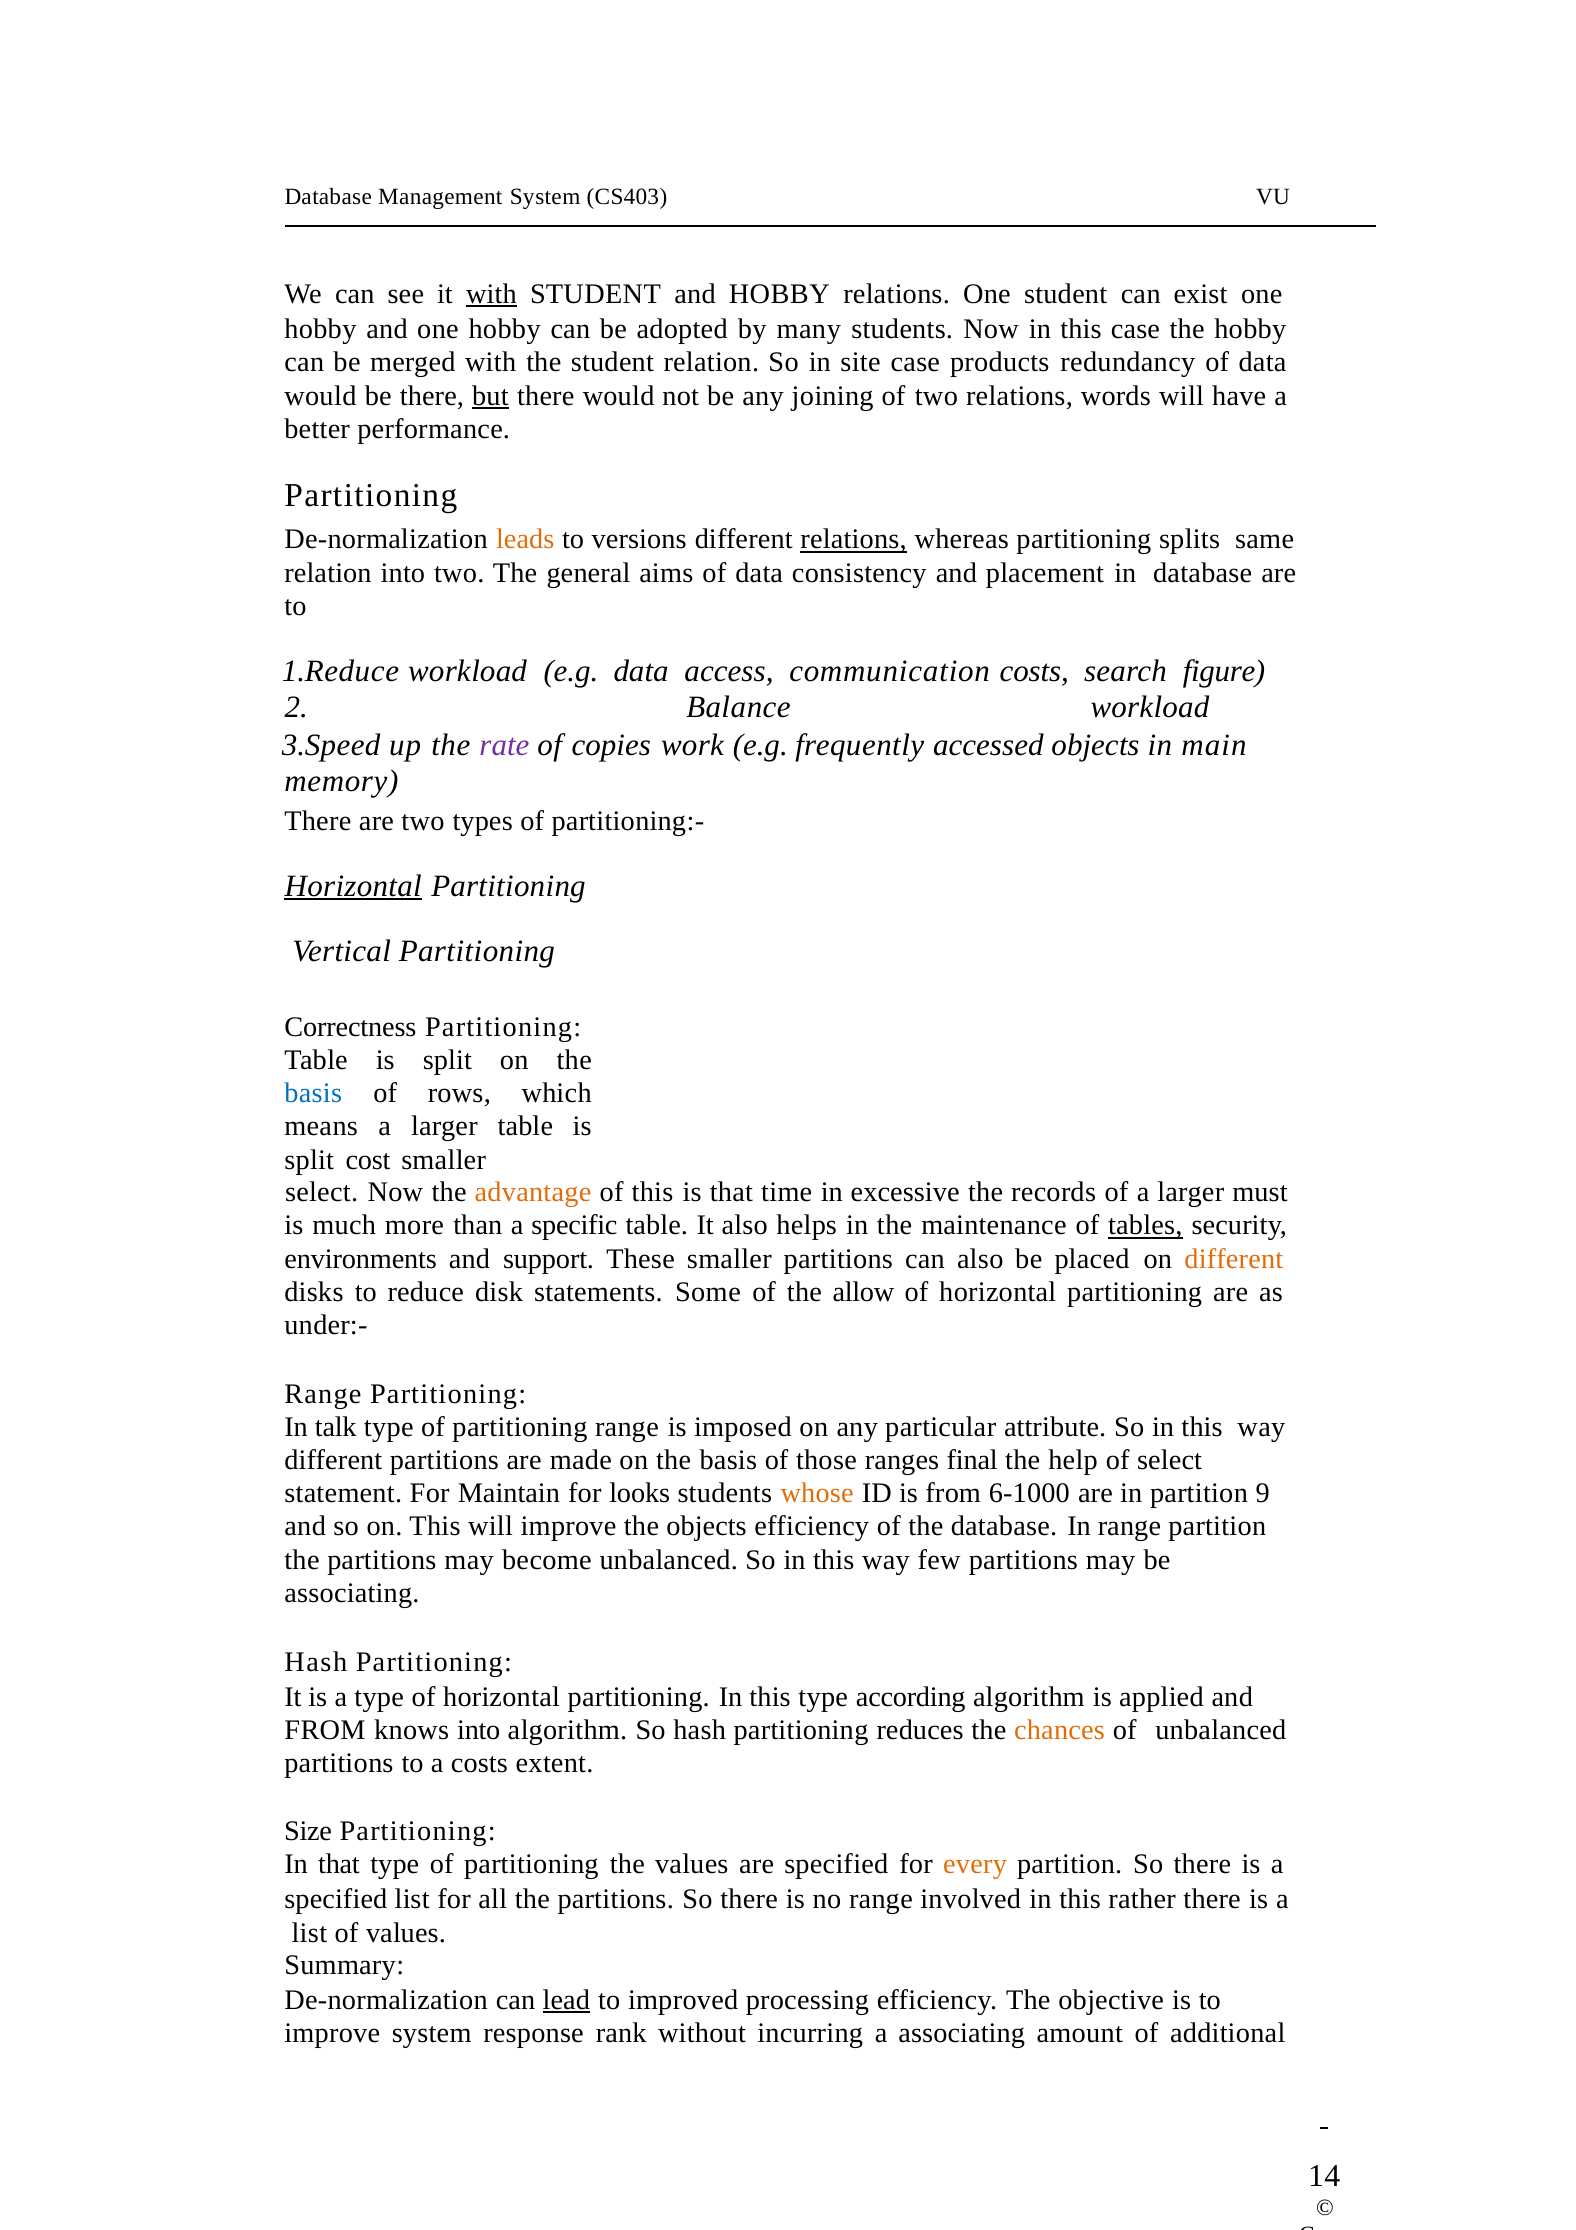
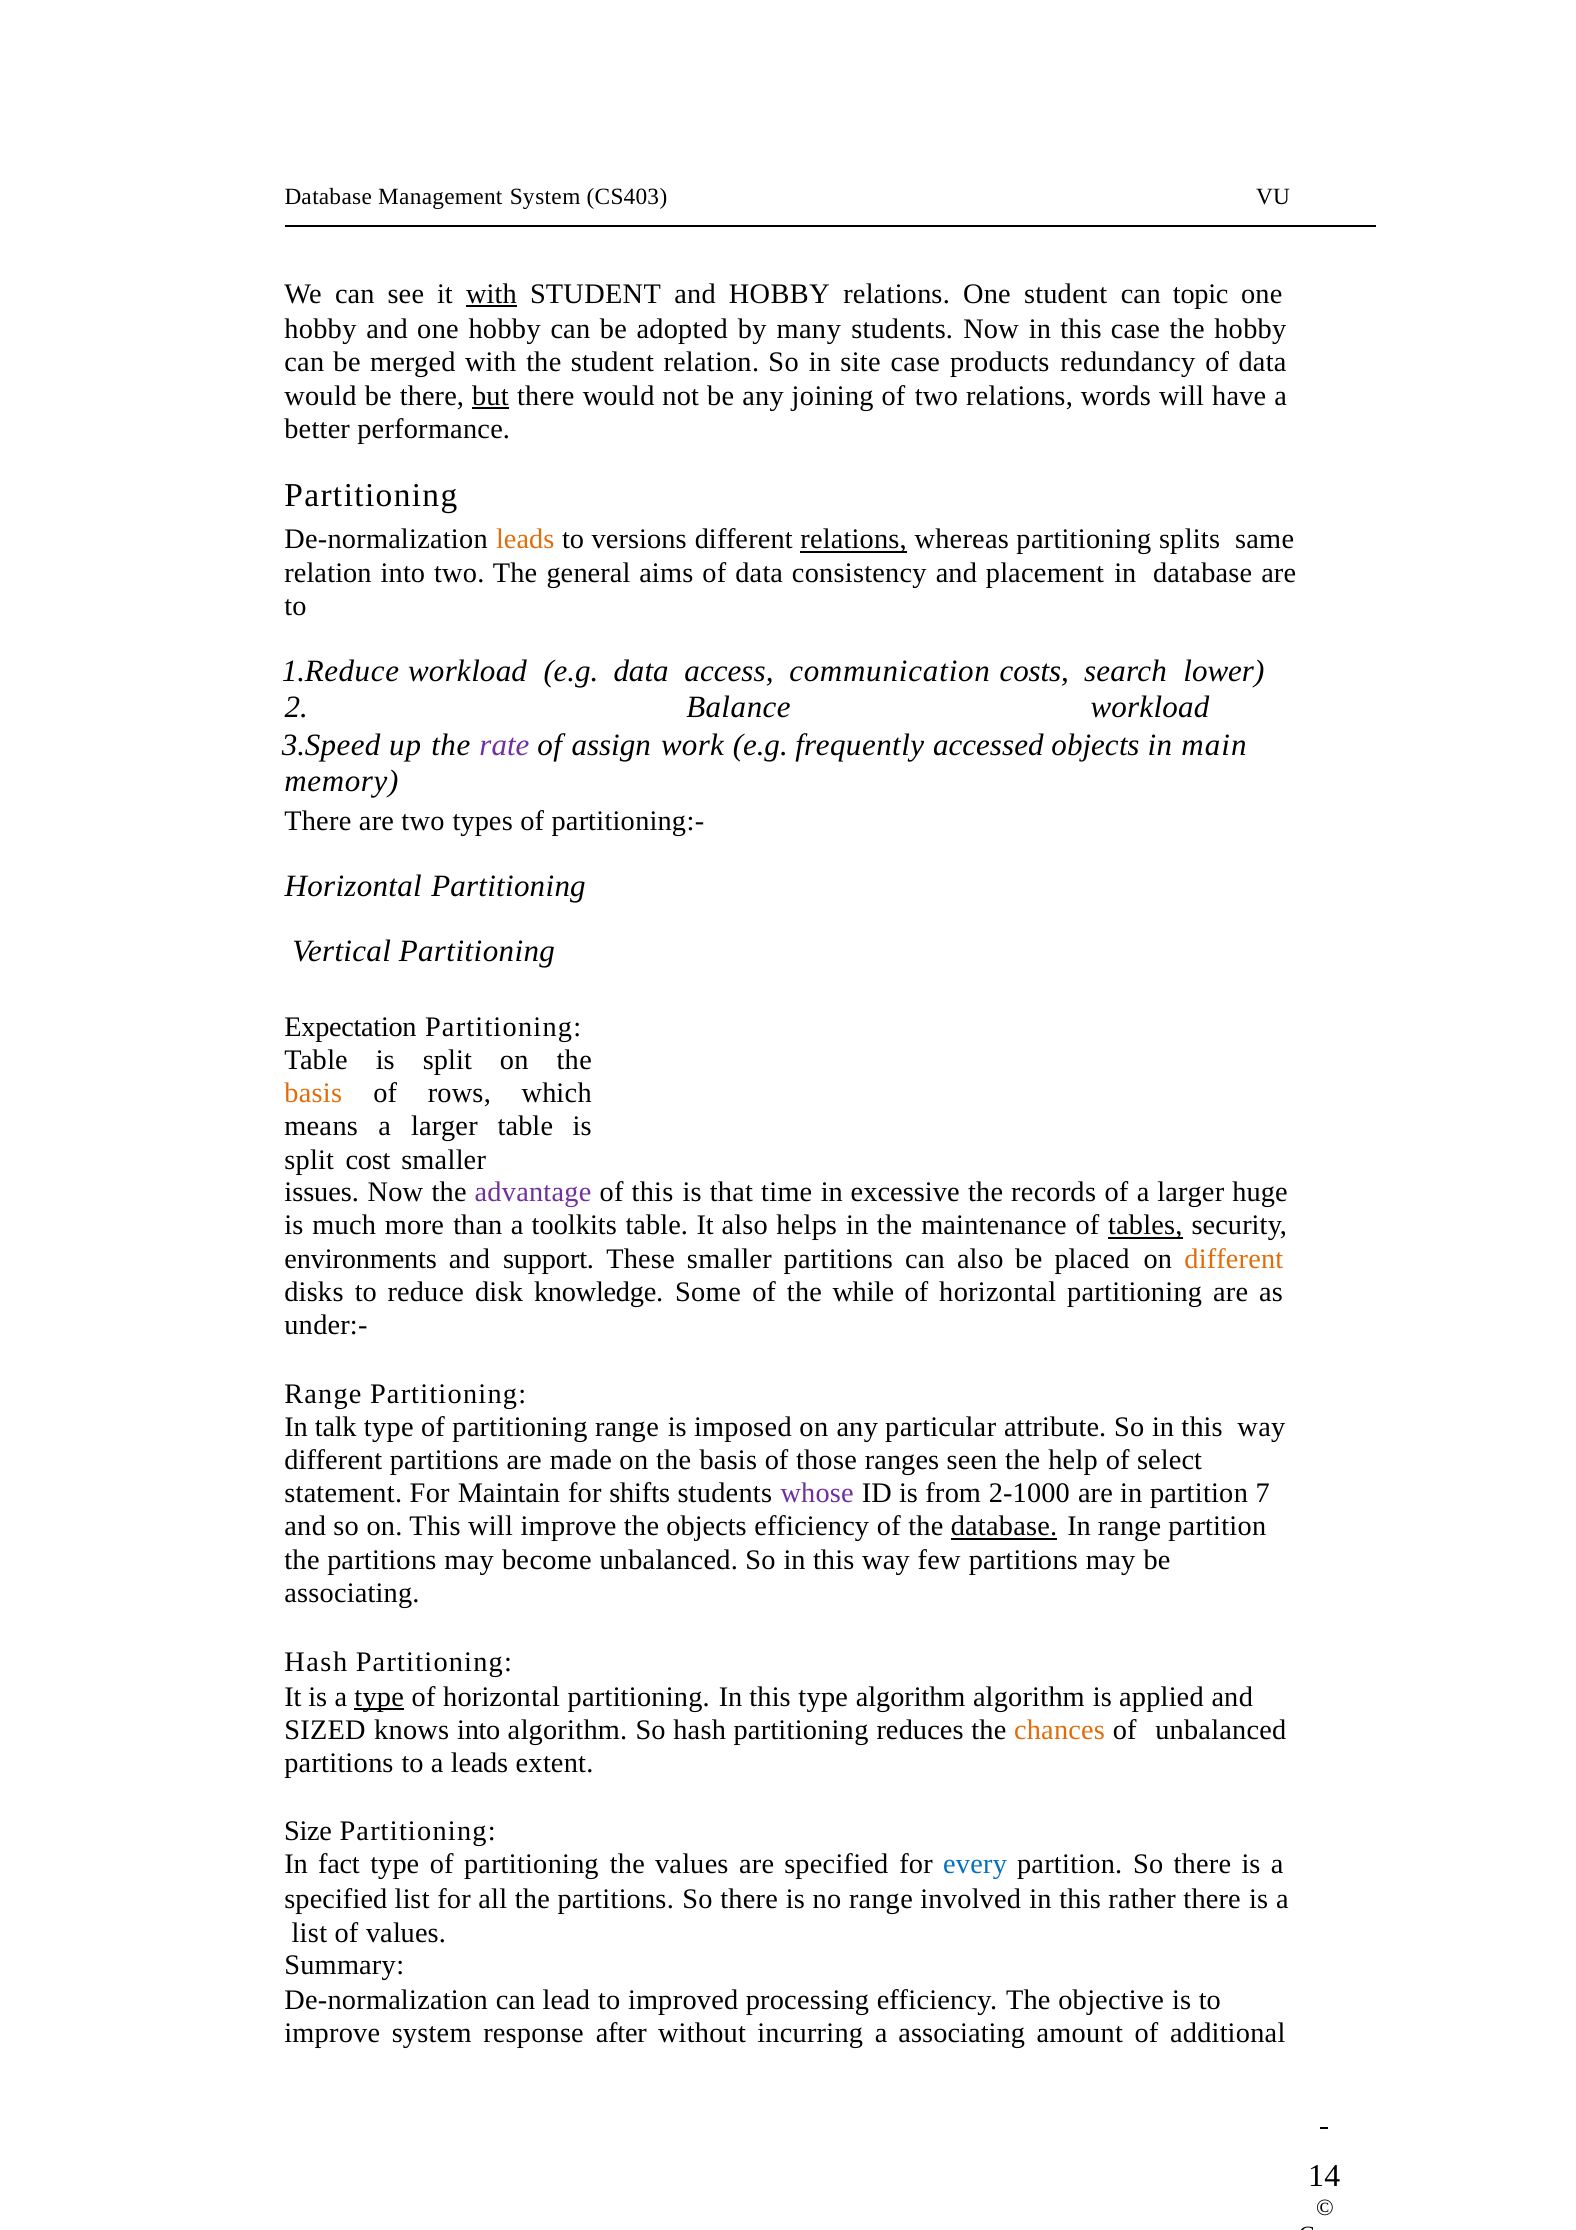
exist: exist -> topic (1201, 294)
figure: figure -> lower (1224, 671)
copies: copies -> assign (611, 745)
Horizontal underline: present -> none (353, 886)
Correctness: Correctness -> Expectation (351, 1027)
basis colour: blue -> orange (313, 1094)
select: select -> issues (322, 1193)
advantage colour: orange -> purple (533, 1193)
must: must -> huge (1260, 1193)
specific: specific -> toolkits (574, 1226)
statements: statements -> knowledge (599, 1292)
allow: allow -> while (863, 1292)
final: final -> seen (972, 1460)
looks: looks -> shifts (640, 1494)
whose colour: orange -> purple (817, 1494)
6-1000: 6-1000 -> 2-1000 (1029, 1494)
9: 9 -> 7 (1263, 1494)
database underline: none -> present (1004, 1527)
type underline: none -> present (379, 1697)
type according: according -> algorithm (911, 1697)
FROM: FROM -> SIZED (325, 1731)
a costs: costs -> leads (480, 1763)
In that: that -> fact (339, 1865)
every colour: orange -> blue (975, 1865)
lead underline: present -> none (566, 2000)
rank: rank -> after (621, 2034)
